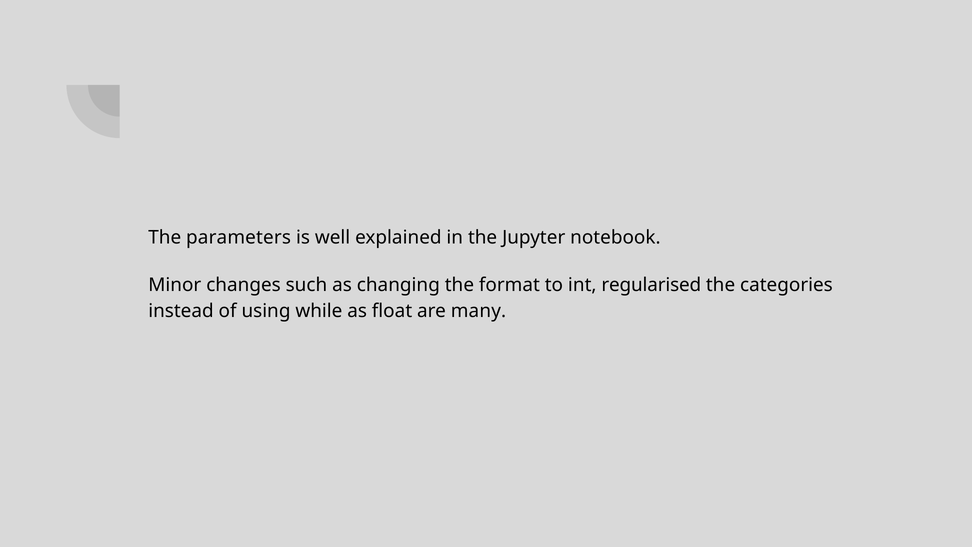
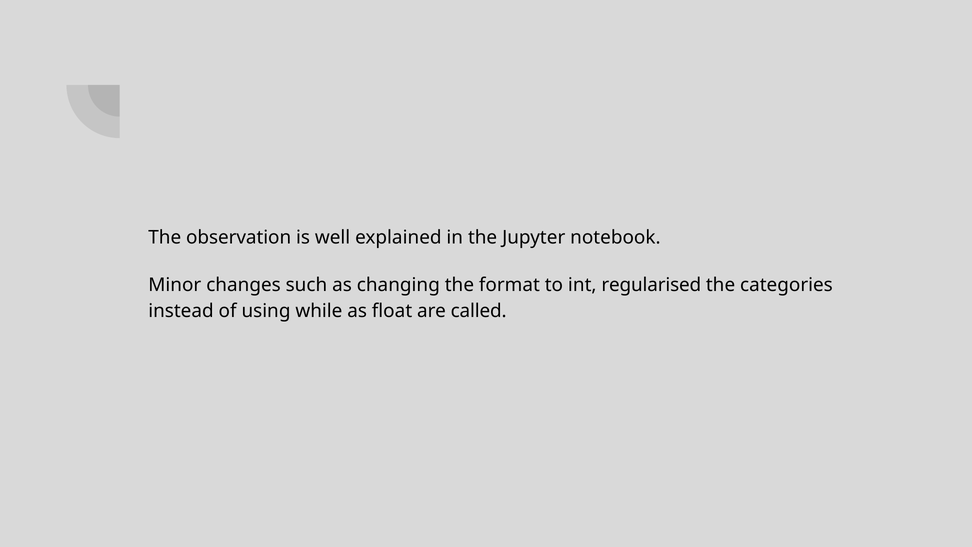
parameters: parameters -> observation (239, 237)
many: many -> called (479, 311)
